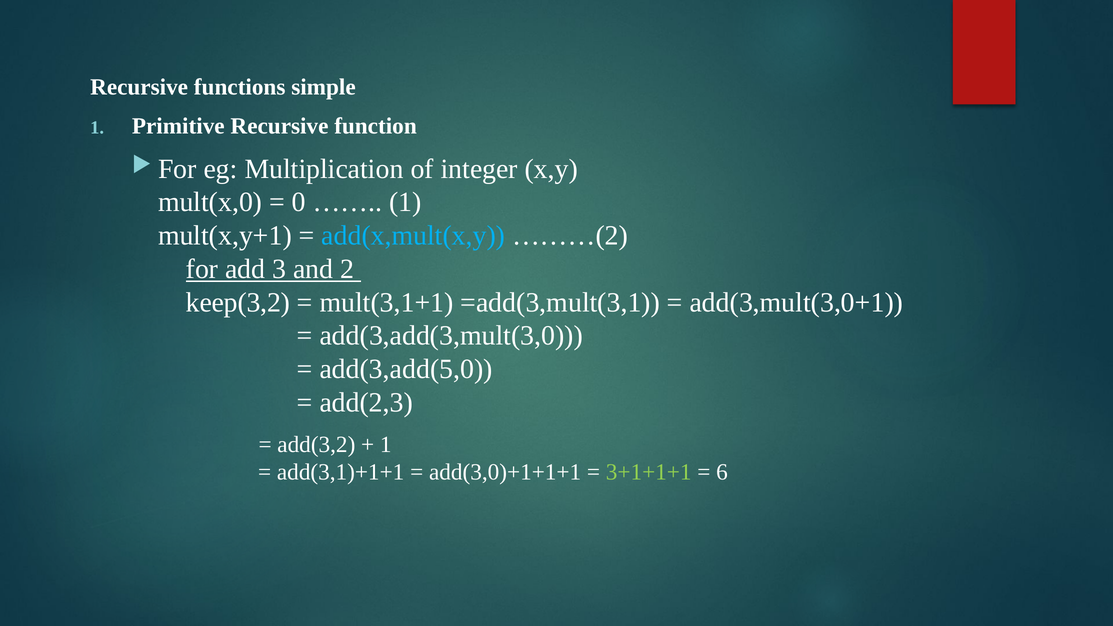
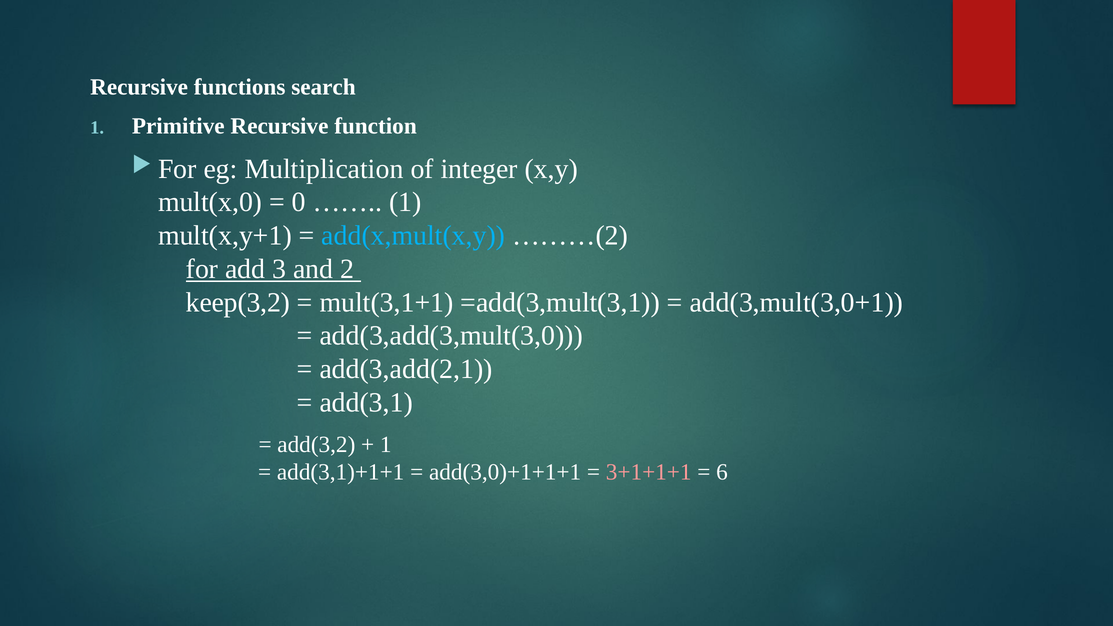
simple: simple -> search (323, 87)
add(3,add(5,0: add(3,add(5,0 -> add(3,add(2,1 (406, 369)
add(2,3: add(2,3 -> add(3,1 (366, 403)
3+1+1+1 colour: light green -> pink (649, 472)
